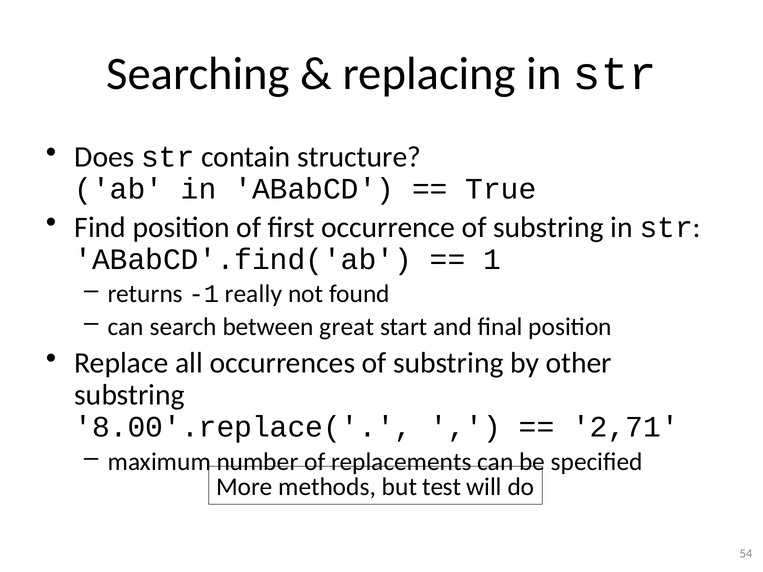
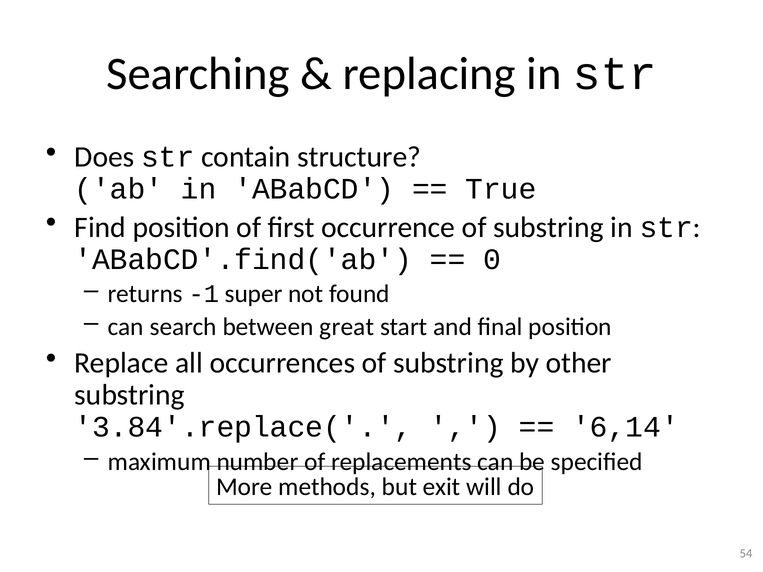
1: 1 -> 0 (492, 259)
really: really -> super (254, 294)
8.00'.replace(: 8.00'.replace( -> 3.84'.replace( (243, 427)
2,71: 2,71 -> 6,14 (625, 427)
test: test -> exit (442, 487)
